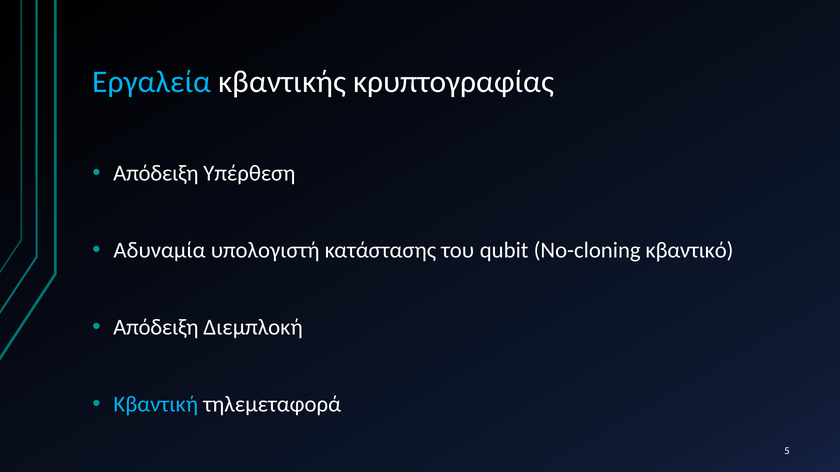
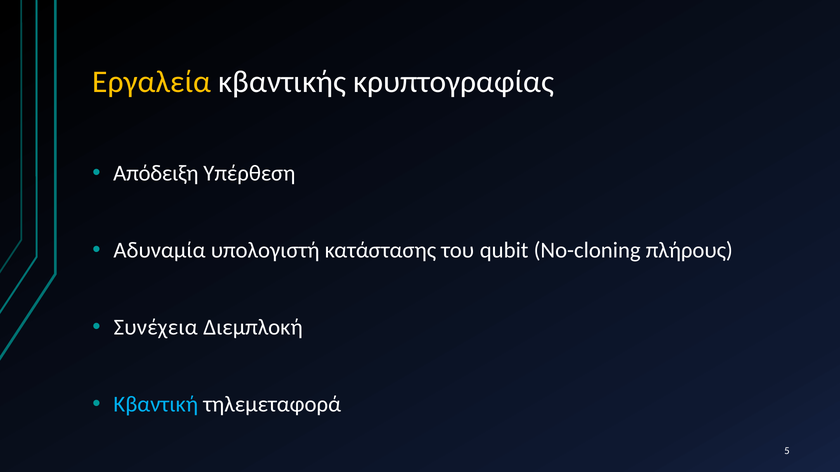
Εργαλεία colour: light blue -> yellow (152, 82)
κβαντικό: κβαντικό -> πλήρους (689, 250)
Απόδειξη: Απόδειξη -> Συνέχεια (156, 327)
